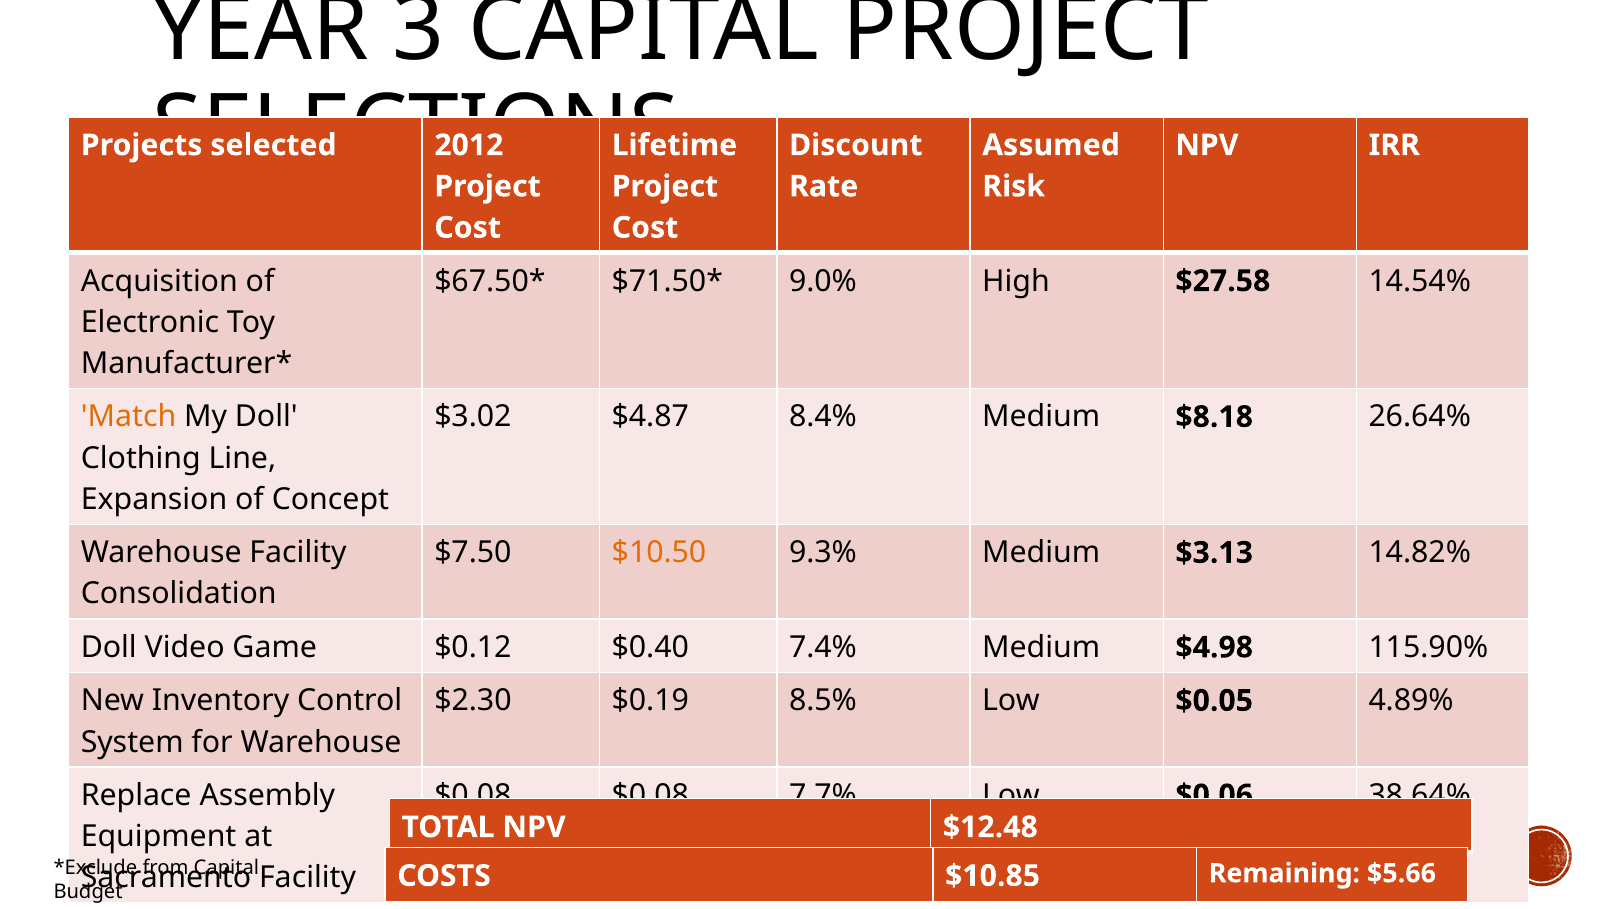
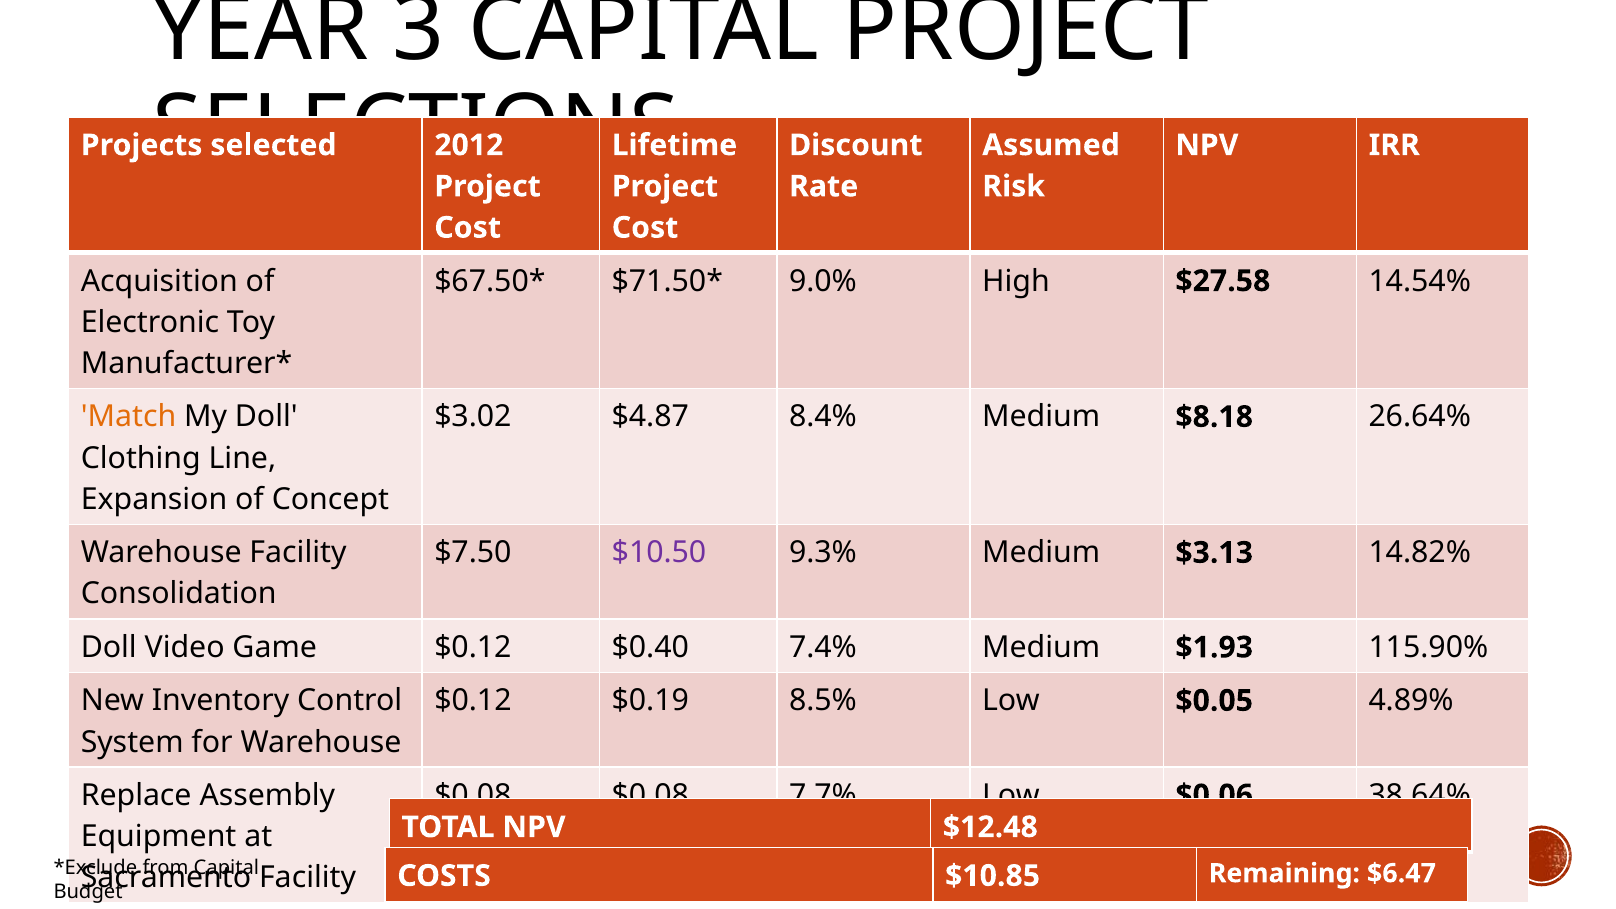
$10.50 colour: orange -> purple (659, 553)
$4.98: $4.98 -> $1.93 (1214, 647)
$2.30: $2.30 -> $0.12 (473, 701)
$5.66: $5.66 -> $6.47 (1401, 873)
